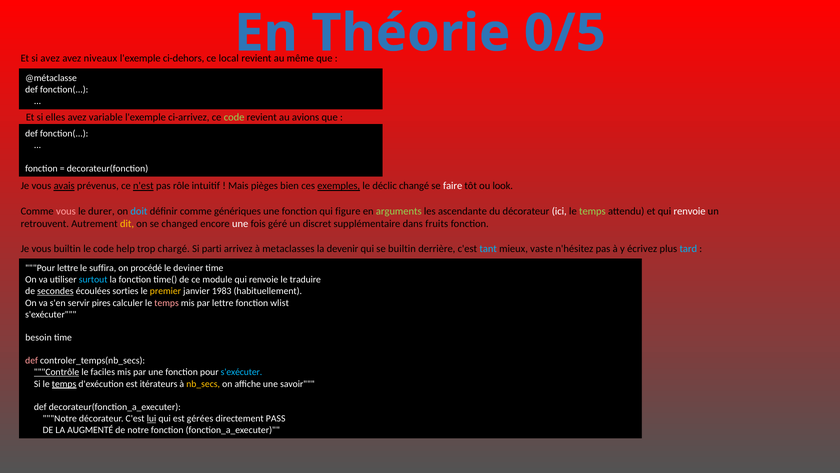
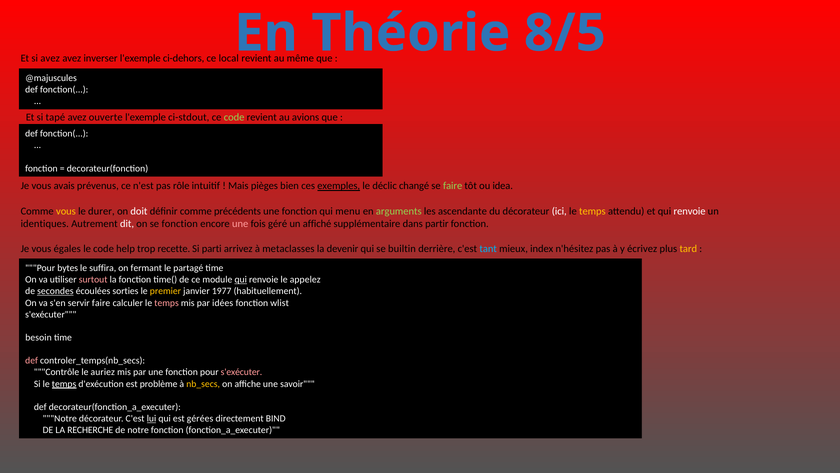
0/5: 0/5 -> 8/5 (565, 33)
niveaux: niveaux -> inverser (101, 58)
@métaclasse: @métaclasse -> @majuscules (51, 78)
elles: elles -> tapé (55, 117)
variable: variable -> ouverte (106, 117)
ci-arrivez: ci-arrivez -> ci-stdout (189, 117)
avais underline: present -> none (64, 186)
n'est underline: present -> none (143, 186)
faire colour: white -> light green (453, 186)
look: look -> idea (503, 186)
vous colour: pink -> yellow (66, 211)
doit colour: light blue -> white (139, 211)
génériques: génériques -> précédents (237, 211)
figure: figure -> menu (348, 211)
temps colour: light green -> yellow (592, 211)
retrouvent: retrouvent -> identiques (45, 224)
dit colour: yellow -> white (127, 224)
se changed: changed -> fonction (180, 224)
une colour: white -> pink (240, 224)
discret: discret -> affiché (317, 224)
fruits: fruits -> partir (437, 224)
vous builtin: builtin -> égales (67, 249)
chargé: chargé -> recette (174, 249)
vaste: vaste -> index (542, 249)
tard colour: light blue -> yellow (688, 249)
Pour lettre: lettre -> bytes (68, 268)
procédé: procédé -> fermant (146, 268)
deviner: deviner -> partagé (188, 268)
surtout colour: light blue -> pink (93, 279)
qui underline: none -> present (241, 279)
traduire: traduire -> appelez (305, 279)
1983: 1983 -> 1977 (222, 291)
servir pires: pires -> faire (101, 303)
par lettre: lettre -> idées (223, 303)
Contrôle underline: present -> none (57, 372)
faciles: faciles -> auriez (103, 372)
s'exécuter colour: light blue -> pink (242, 372)
itérateurs: itérateurs -> problème (159, 383)
PASS: PASS -> BIND (276, 418)
AUGMENTÉ: AUGMENTÉ -> RECHERCHE (90, 430)
